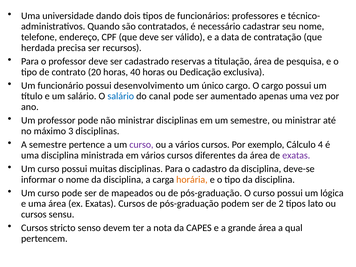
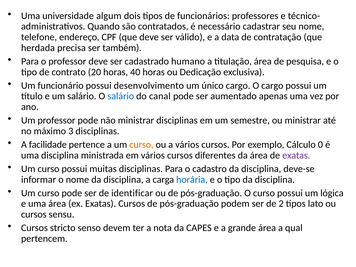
dando: dando -> algum (109, 16)
recursos: recursos -> também (122, 48)
reservas: reservas -> humano (188, 61)
A semestre: semestre -> facilidade (48, 145)
curso colour: purple -> orange (141, 145)
4: 4 -> 0 (320, 145)
horária colour: orange -> blue (192, 180)
mapeados: mapeados -> identificar (132, 193)
